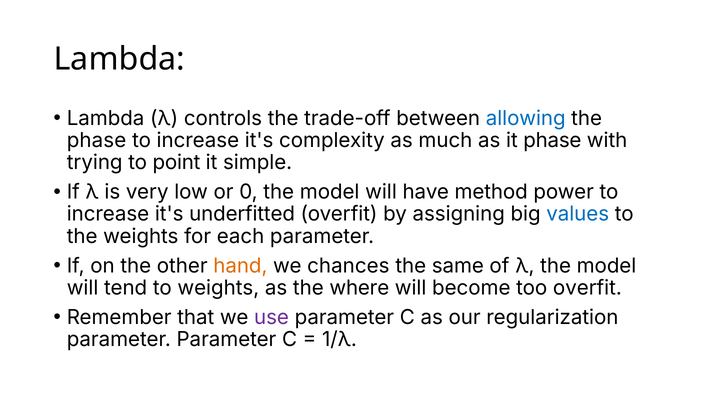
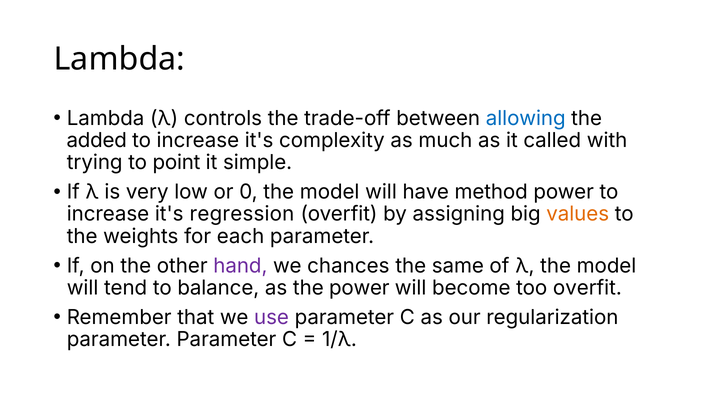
phase: phase -> added (97, 140)
it phase: phase -> called (552, 140)
underfitted: underfitted -> regression (242, 214)
values colour: blue -> orange (578, 214)
hand colour: orange -> purple (240, 265)
to weights: weights -> balance (218, 288)
the where: where -> power (359, 288)
